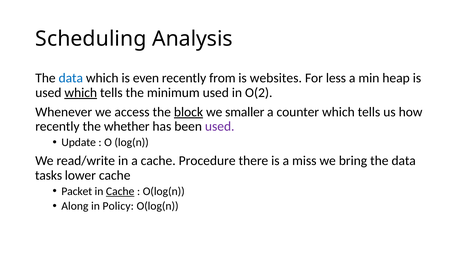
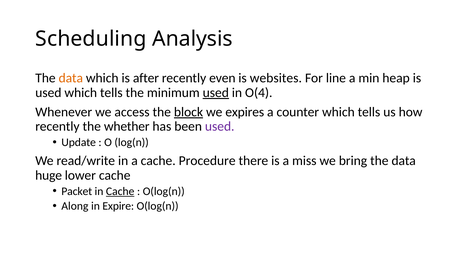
data colour: blue -> orange (71, 78)
even: even -> after (146, 78)
from: from -> even (222, 78)
less: less -> line (336, 78)
which underline: present -> none (81, 93)
used underline: none -> present (216, 93)
O(2: O(2 -> O(4 (259, 93)
smaller: smaller -> expires (245, 112)
tasks: tasks -> huge (49, 176)
Policy: Policy -> Expire (118, 206)
